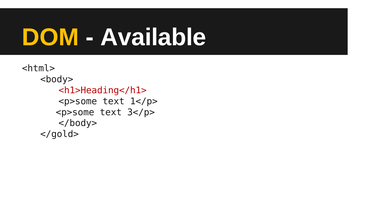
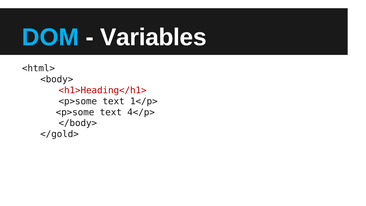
DOM colour: yellow -> light blue (50, 37)
Available: Available -> Variables (153, 37)
3</p>: 3</p> -> 4</p> (141, 112)
